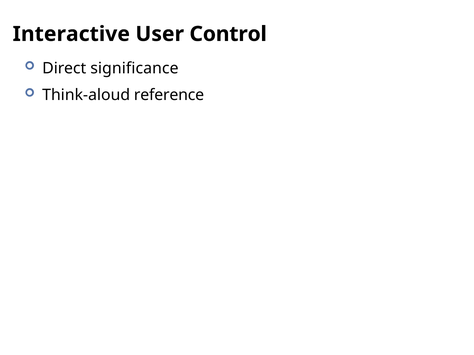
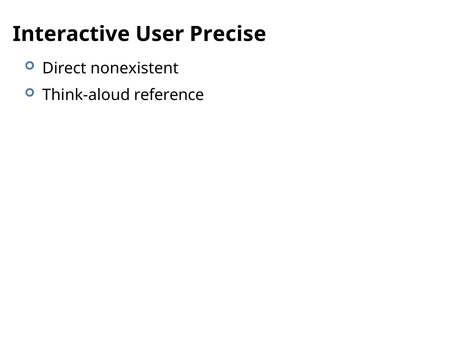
Control: Control -> Precise (228, 34)
significance: significance -> nonexistent (134, 68)
